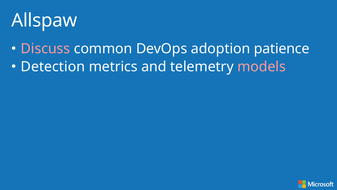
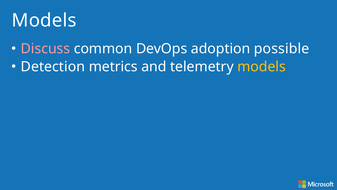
Allspaw: Allspaw -> Models (44, 20)
patience: patience -> possible (282, 49)
models colour: pink -> yellow (262, 67)
